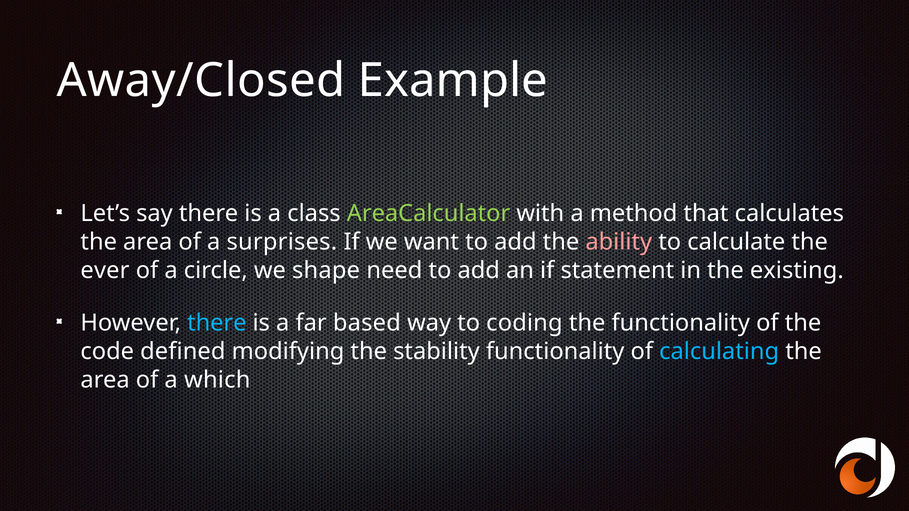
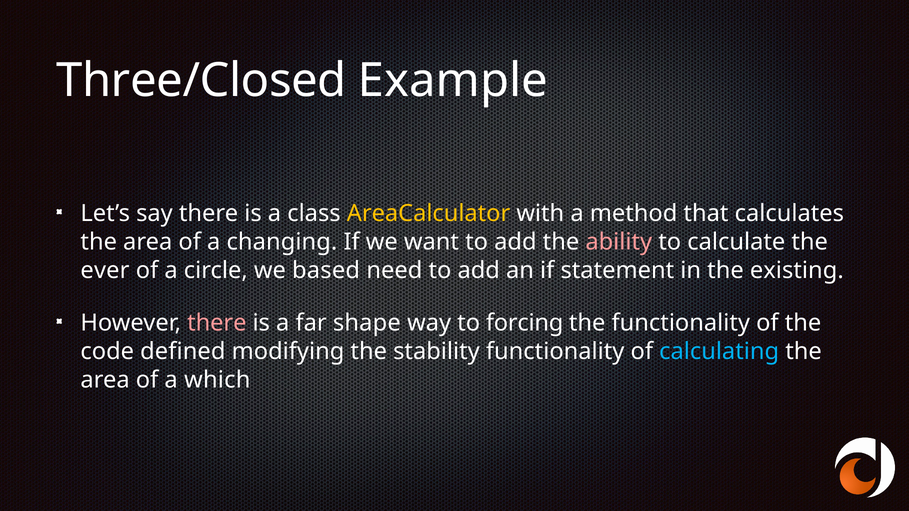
Away/Closed: Away/Closed -> Three/Closed (201, 80)
AreaCalculator colour: light green -> yellow (429, 214)
surprises: surprises -> changing (282, 242)
shape: shape -> based (326, 271)
there colour: light blue -> pink (217, 323)
based: based -> shape (367, 323)
coding: coding -> forcing (525, 323)
